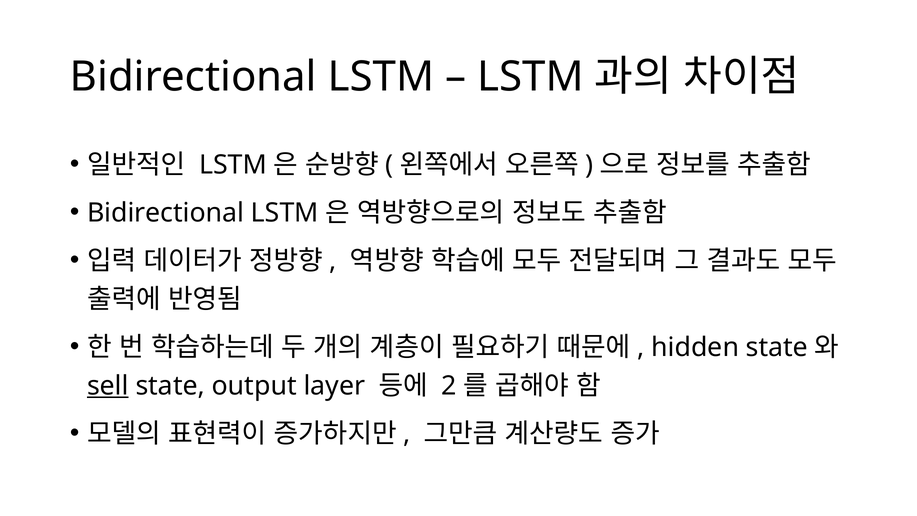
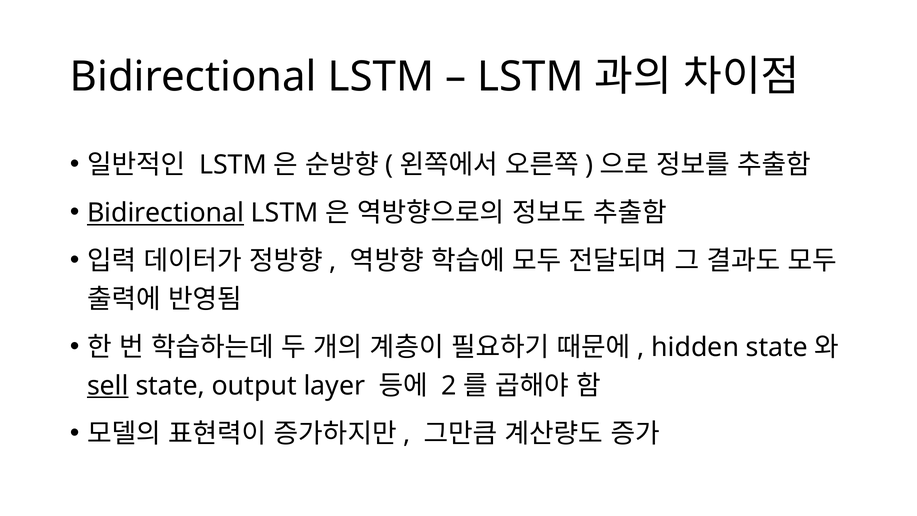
Bidirectional underline: none -> present (166, 213)
